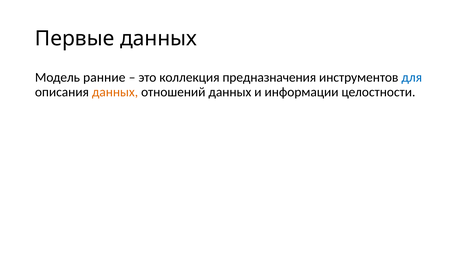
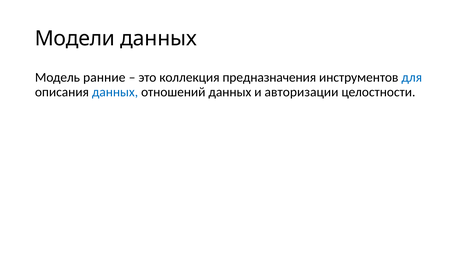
Первые: Первые -> Модели (75, 39)
данных colour: orange -> blue (115, 92)
информации: информации -> авторизации (302, 92)
